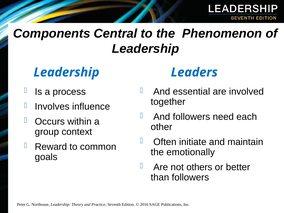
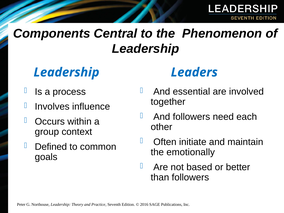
Reward: Reward -> Defined (51, 147)
others: others -> based (199, 167)
